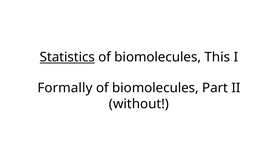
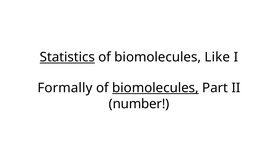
This: This -> Like (217, 57)
biomolecules underline: none -> present (155, 88)
without: without -> number (139, 104)
